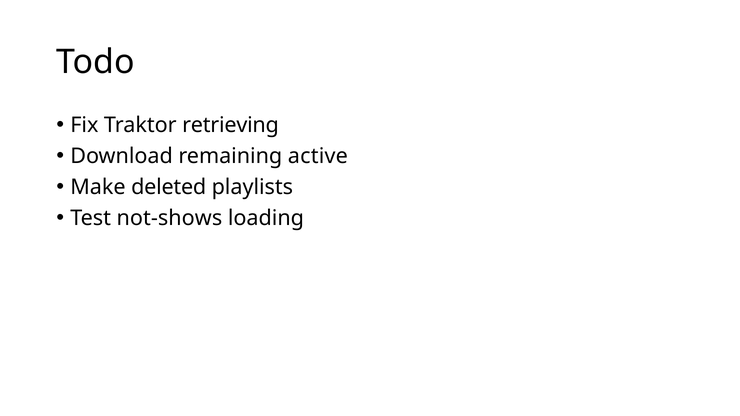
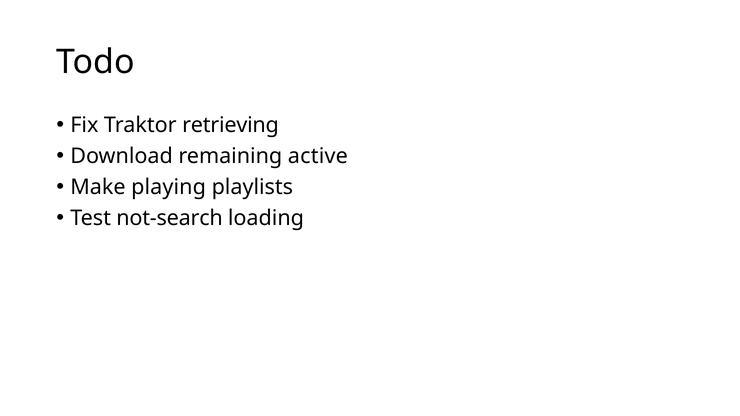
deleted: deleted -> playing (169, 187)
not-shows: not-shows -> not-search (170, 218)
